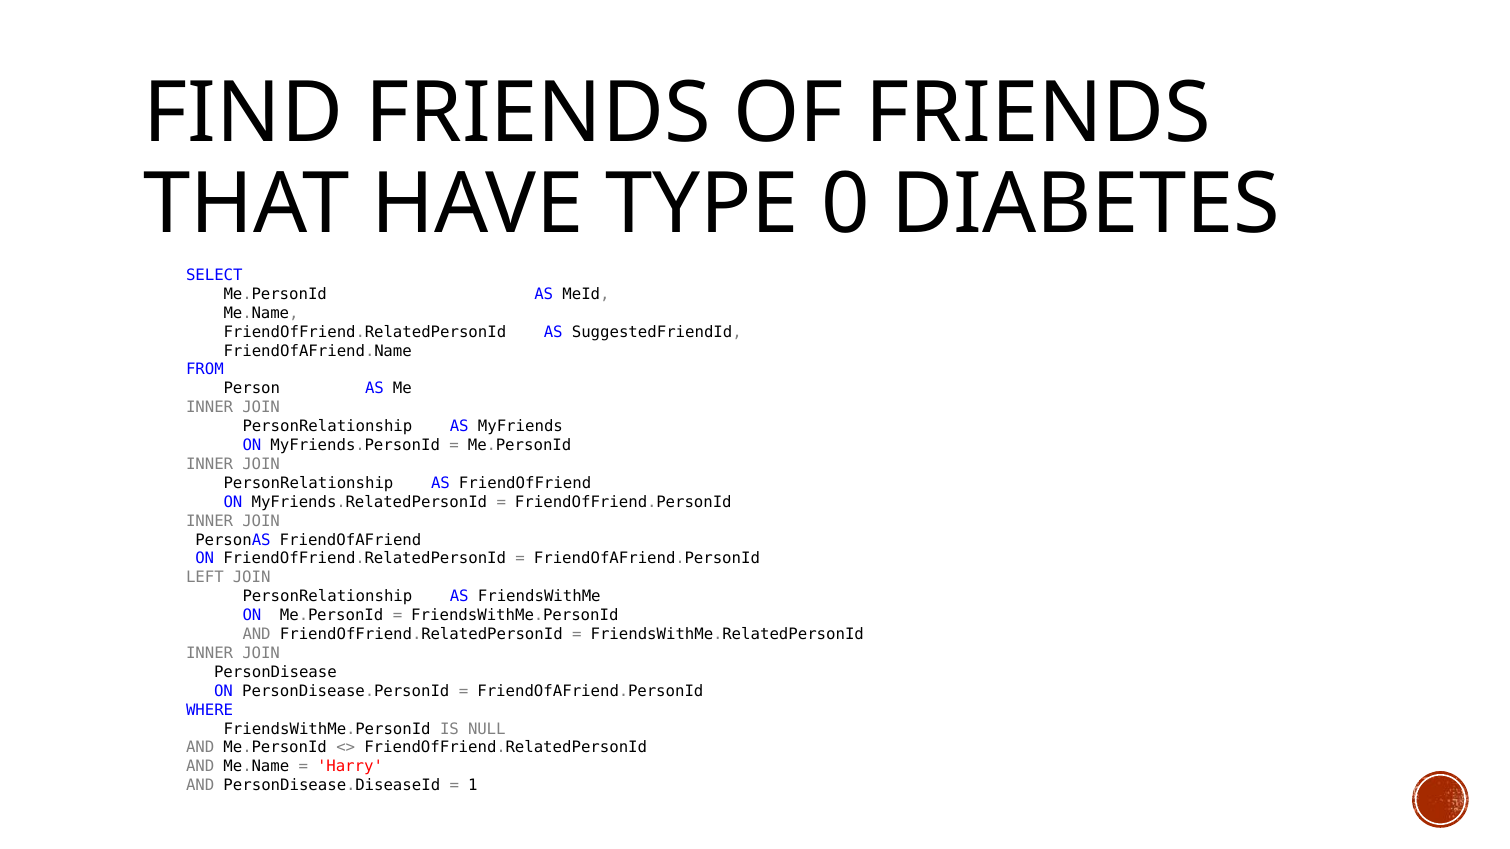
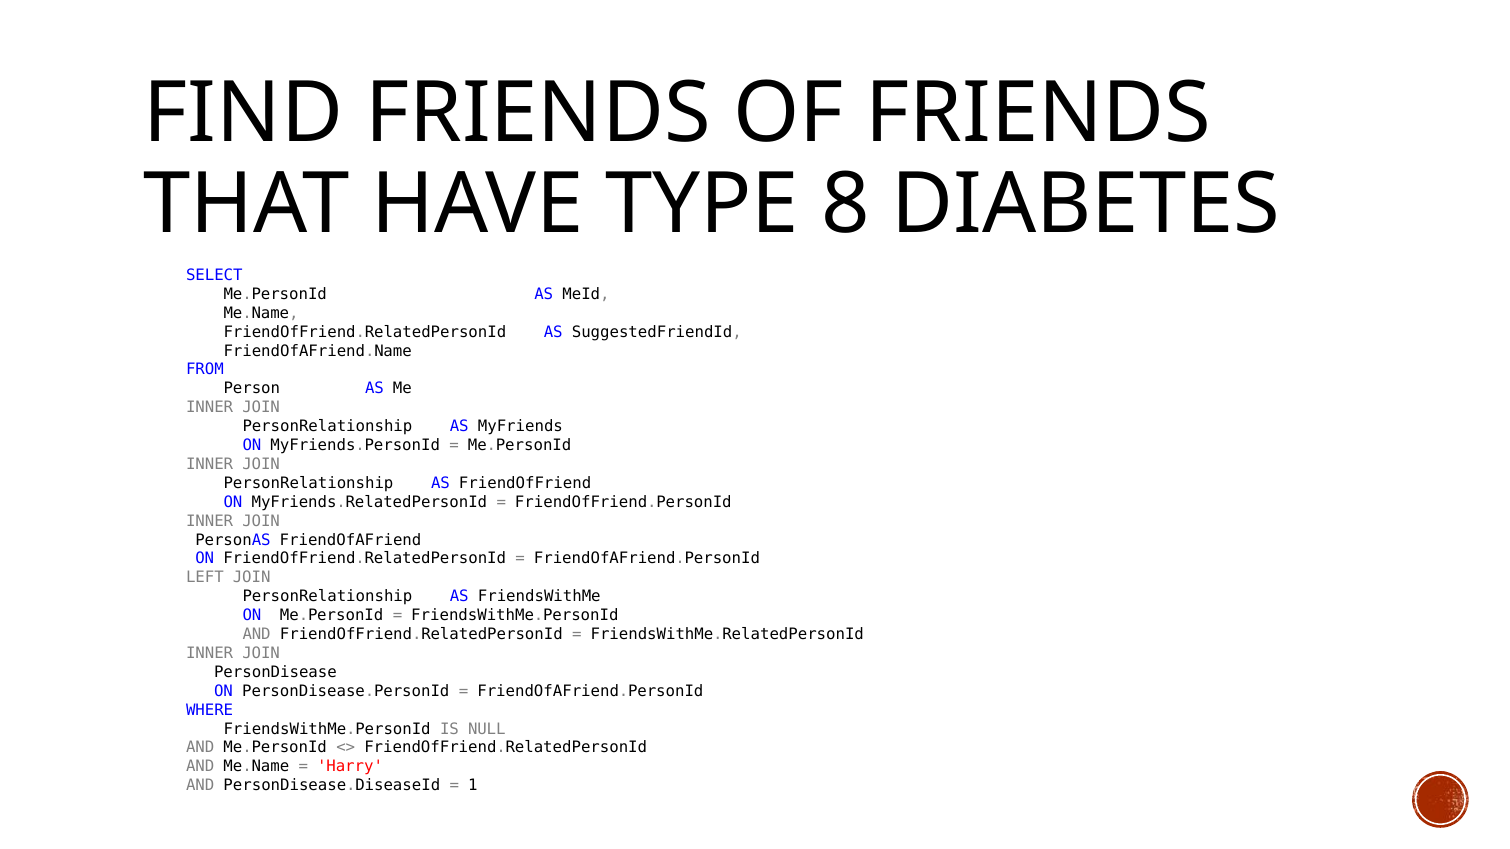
0: 0 -> 8 (846, 205)
